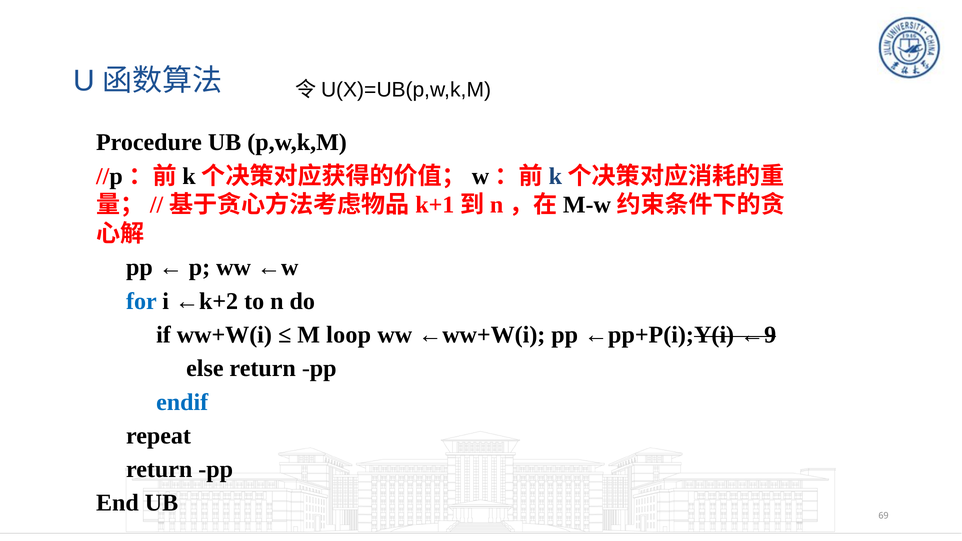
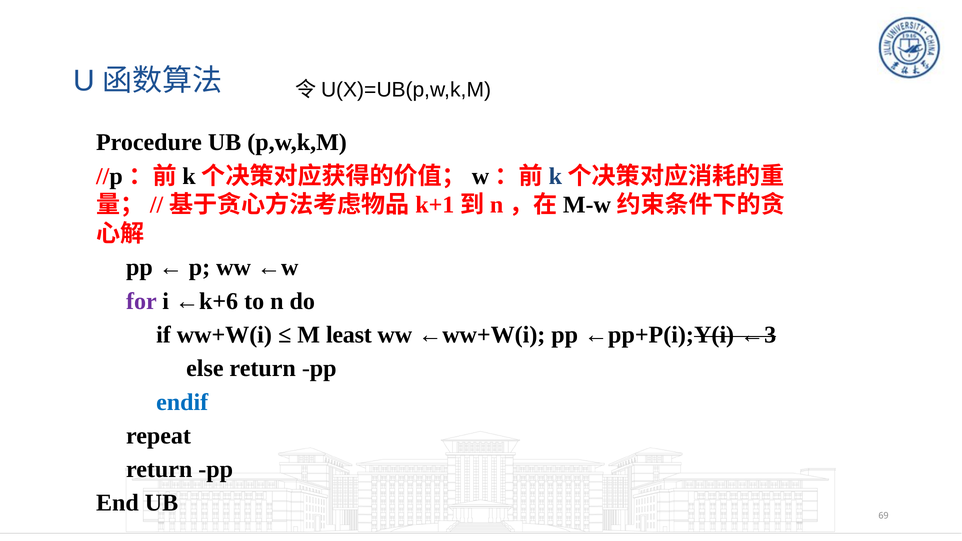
for colour: blue -> purple (141, 301)
←k+2: ←k+2 -> ←k+6 (207, 301)
loop: loop -> least (349, 335)
←9: ←9 -> ←3 (758, 335)
